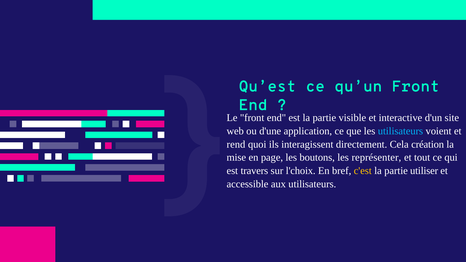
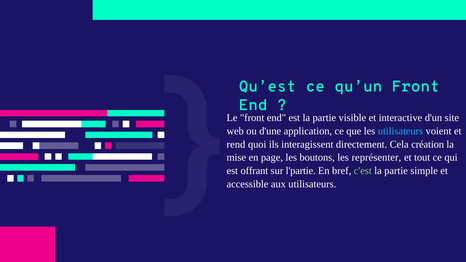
travers: travers -> offrant (254, 171)
l'choix: l'choix -> l'partie (301, 171)
c'est colour: yellow -> light green (363, 171)
utiliser: utiliser -> simple (424, 171)
